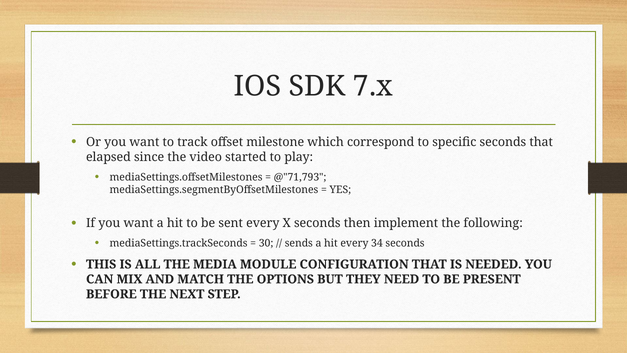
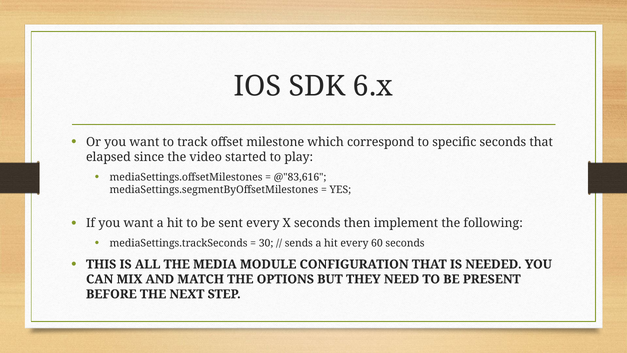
7.x: 7.x -> 6.x (373, 86)
@"71,793: @"71,793 -> @"83,616 (300, 177)
34: 34 -> 60 (377, 243)
